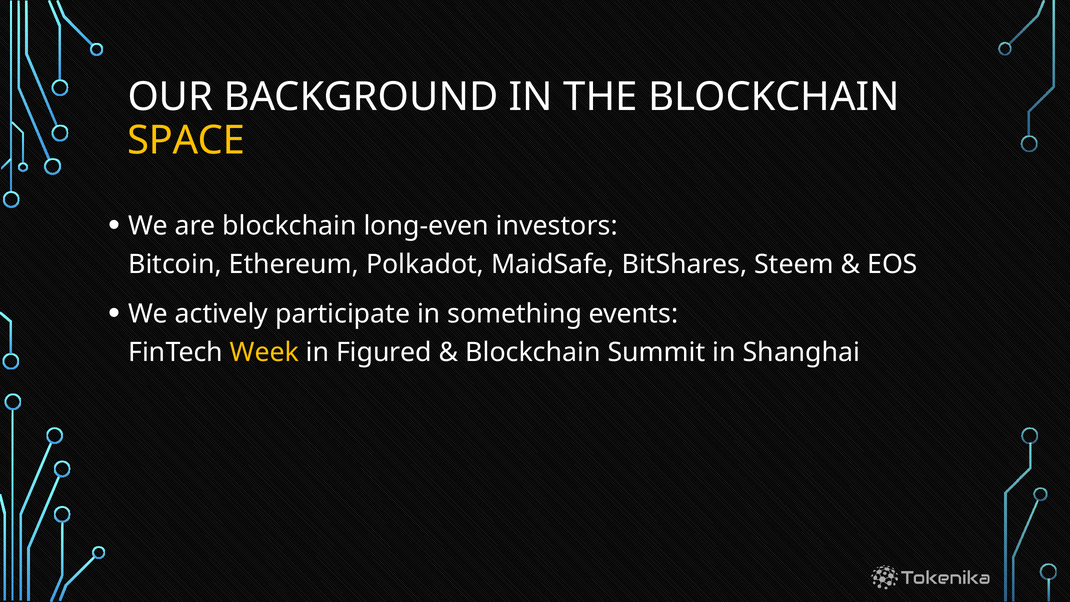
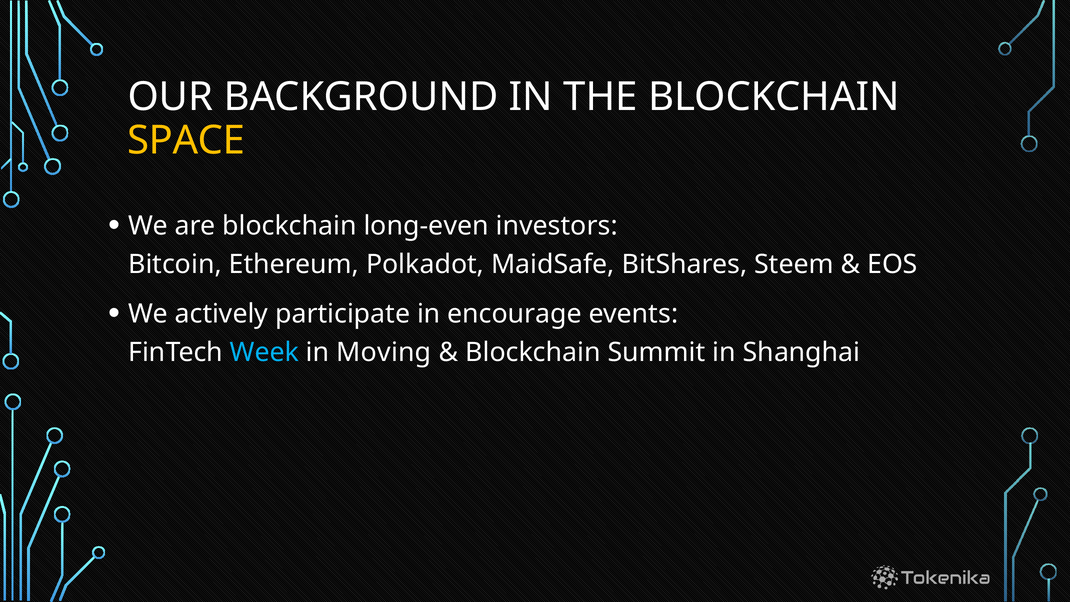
something: something -> encourage (515, 314)
Week colour: yellow -> light blue (264, 352)
Figured: Figured -> Moving (384, 352)
